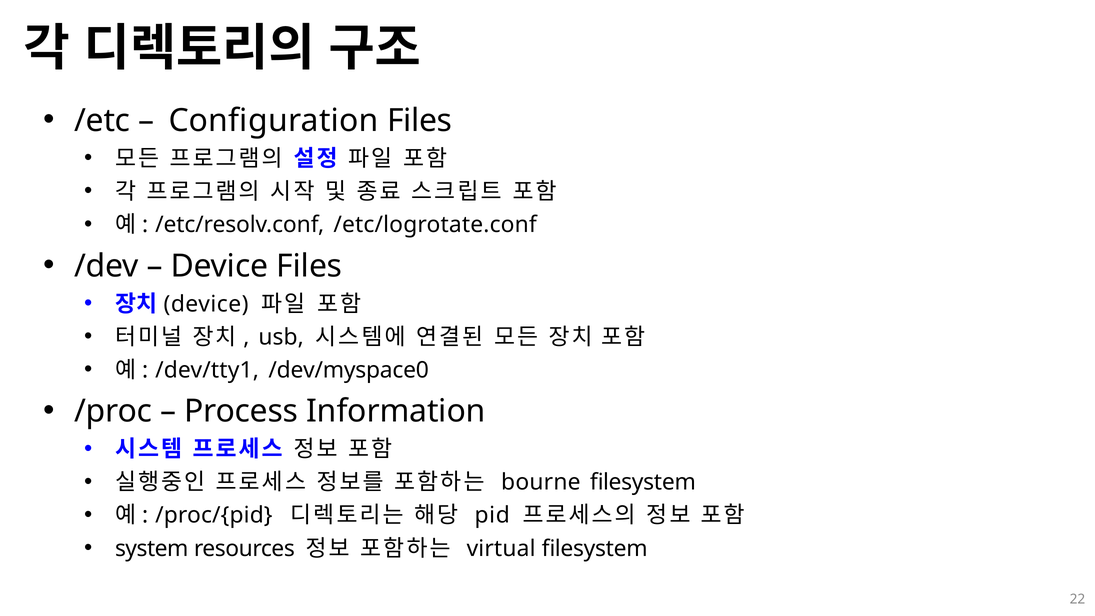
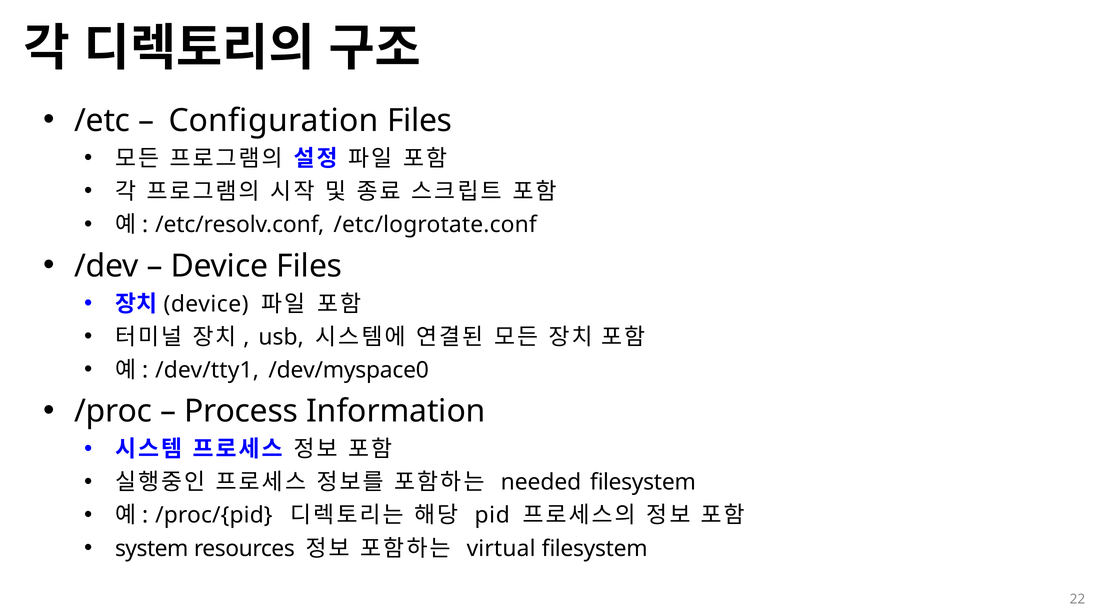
bourne: bourne -> needed (541, 482)
